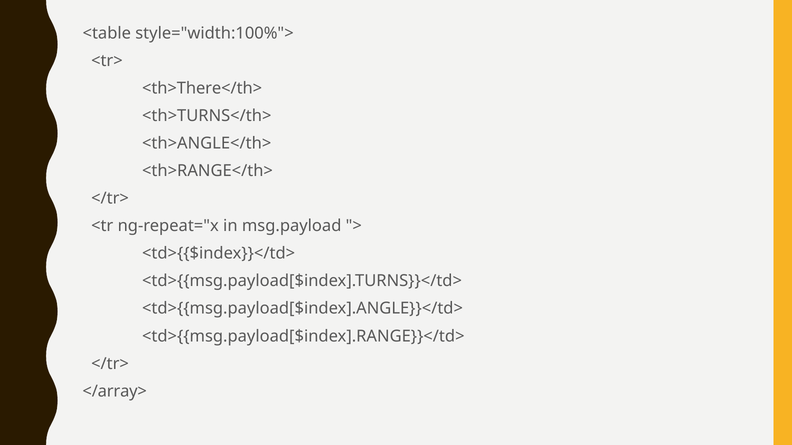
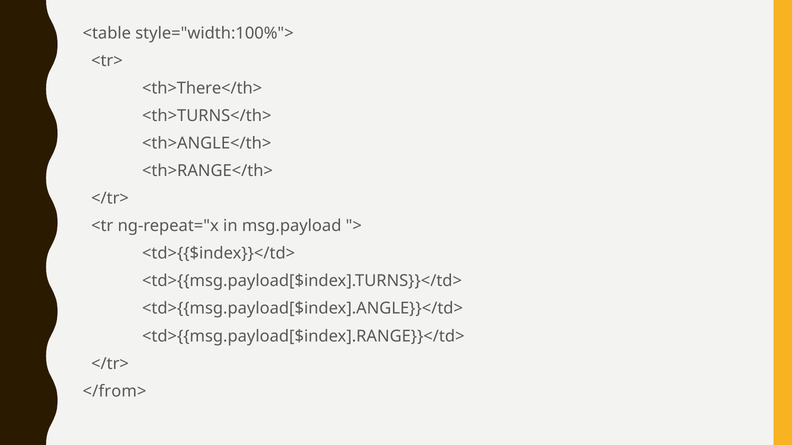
</array>: </array> -> </from> (115, 392)
